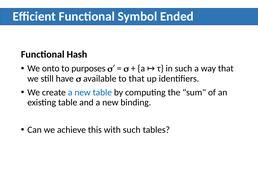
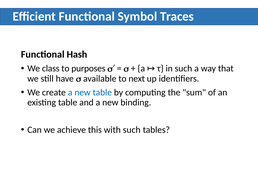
Ended: Ended -> Traces (177, 16)
onto: onto -> class (51, 68)
to that: that -> next (137, 78)
